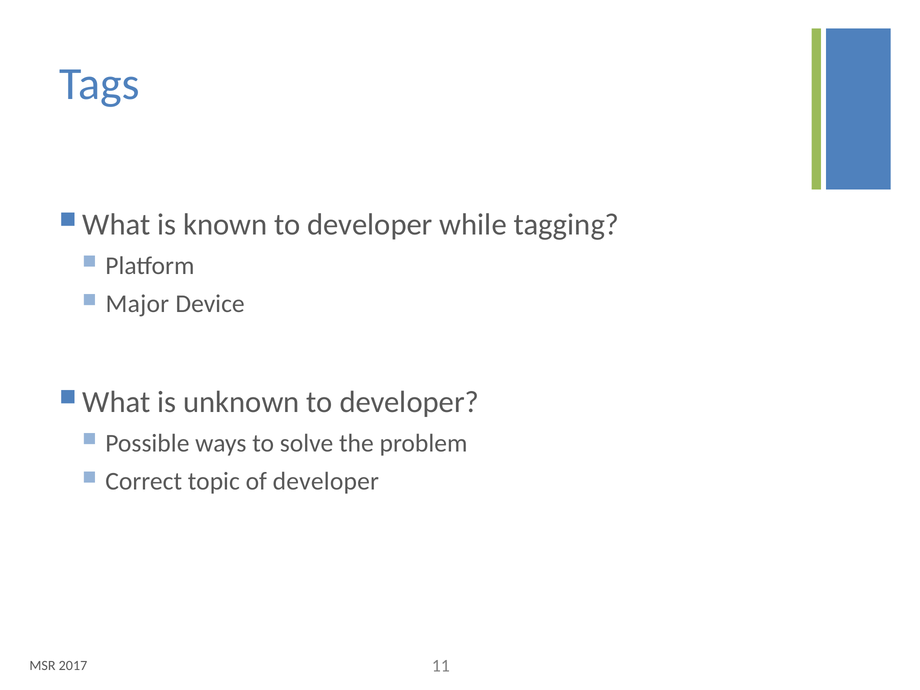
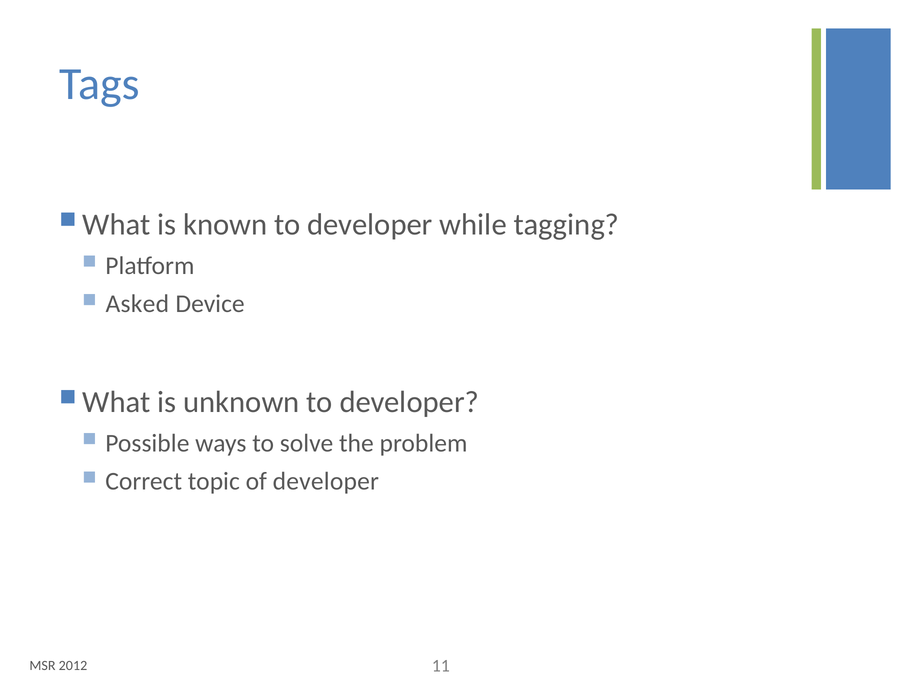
Major: Major -> Asked (137, 304)
2017: 2017 -> 2012 (73, 665)
